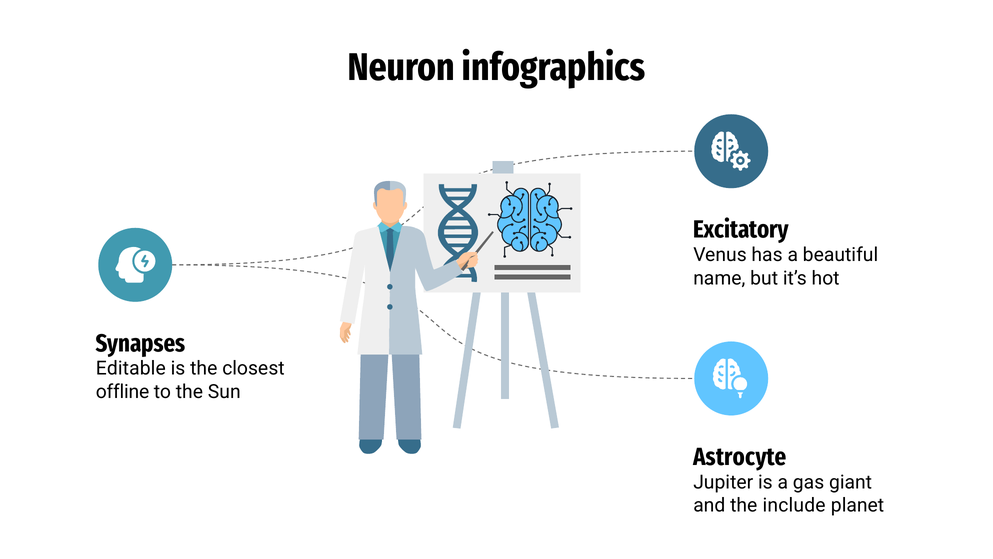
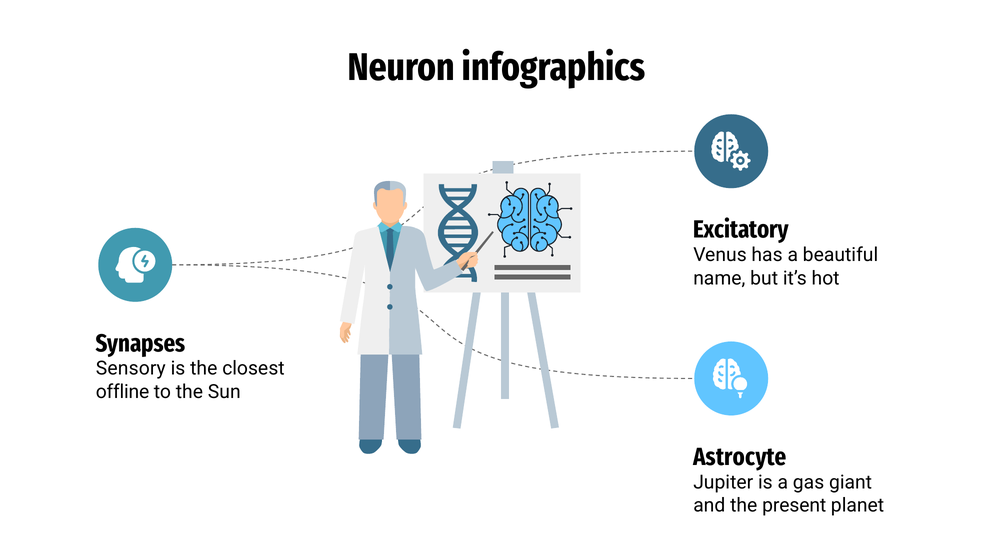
Editable: Editable -> Sensory (131, 368)
include: include -> present (794, 505)
